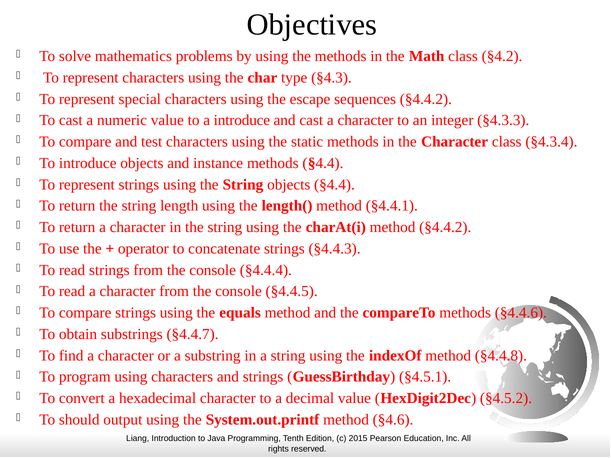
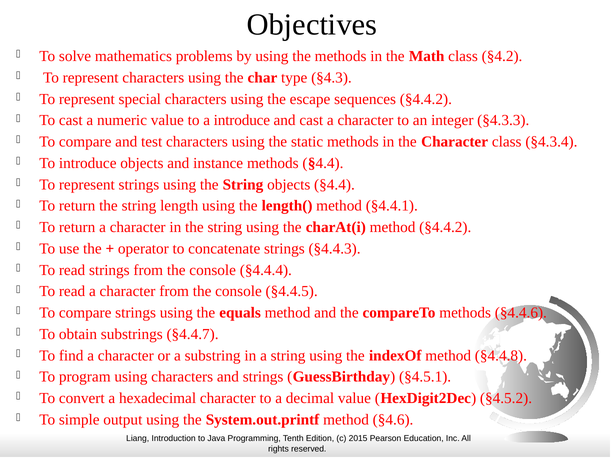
should: should -> simple (79, 420)
